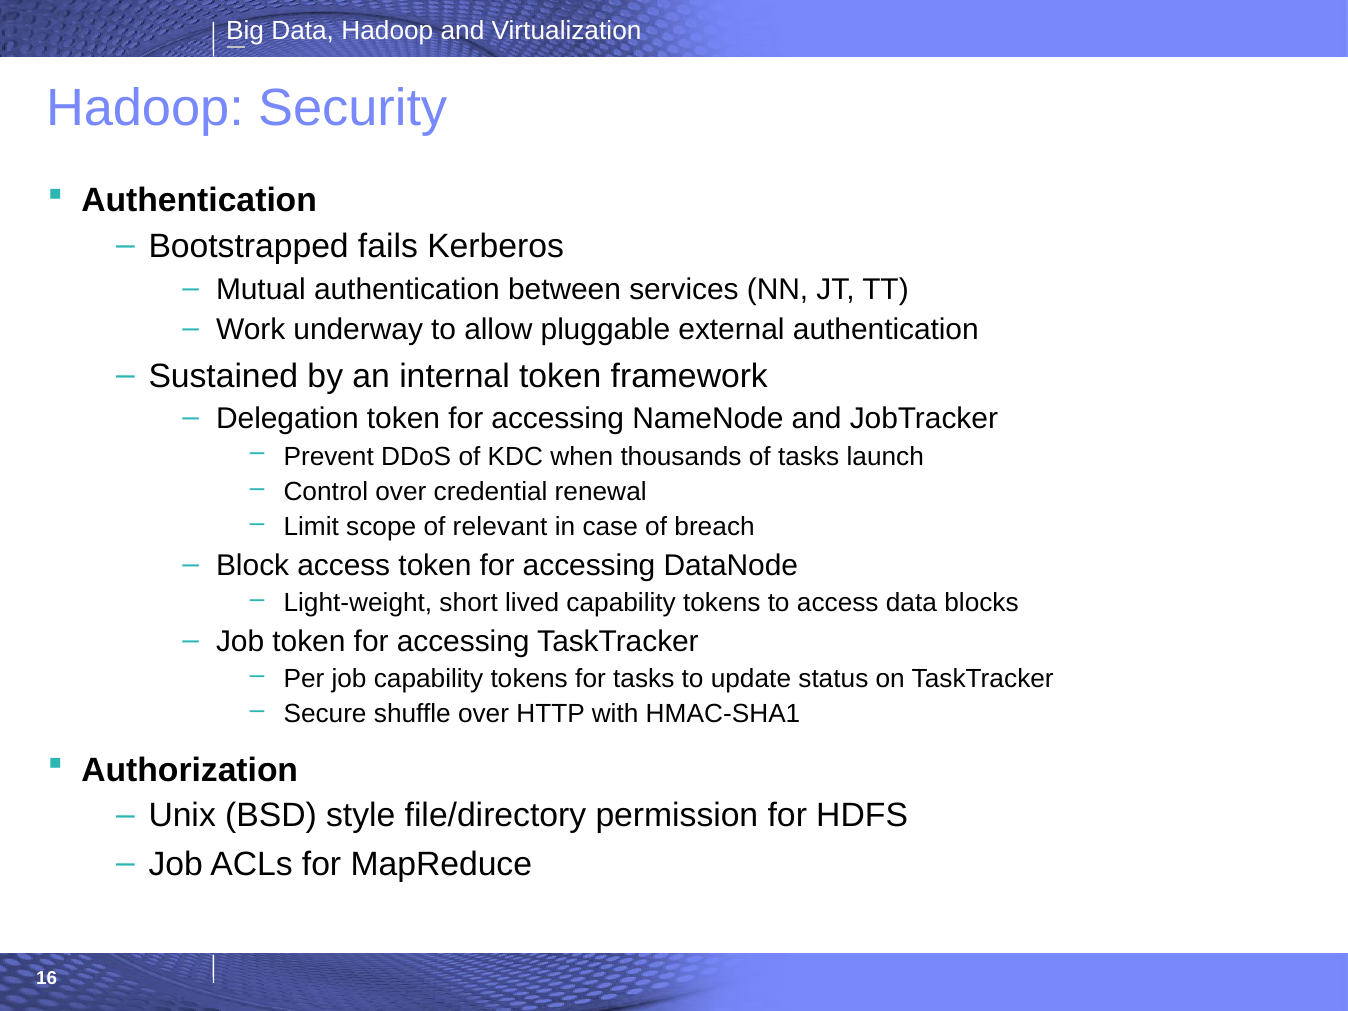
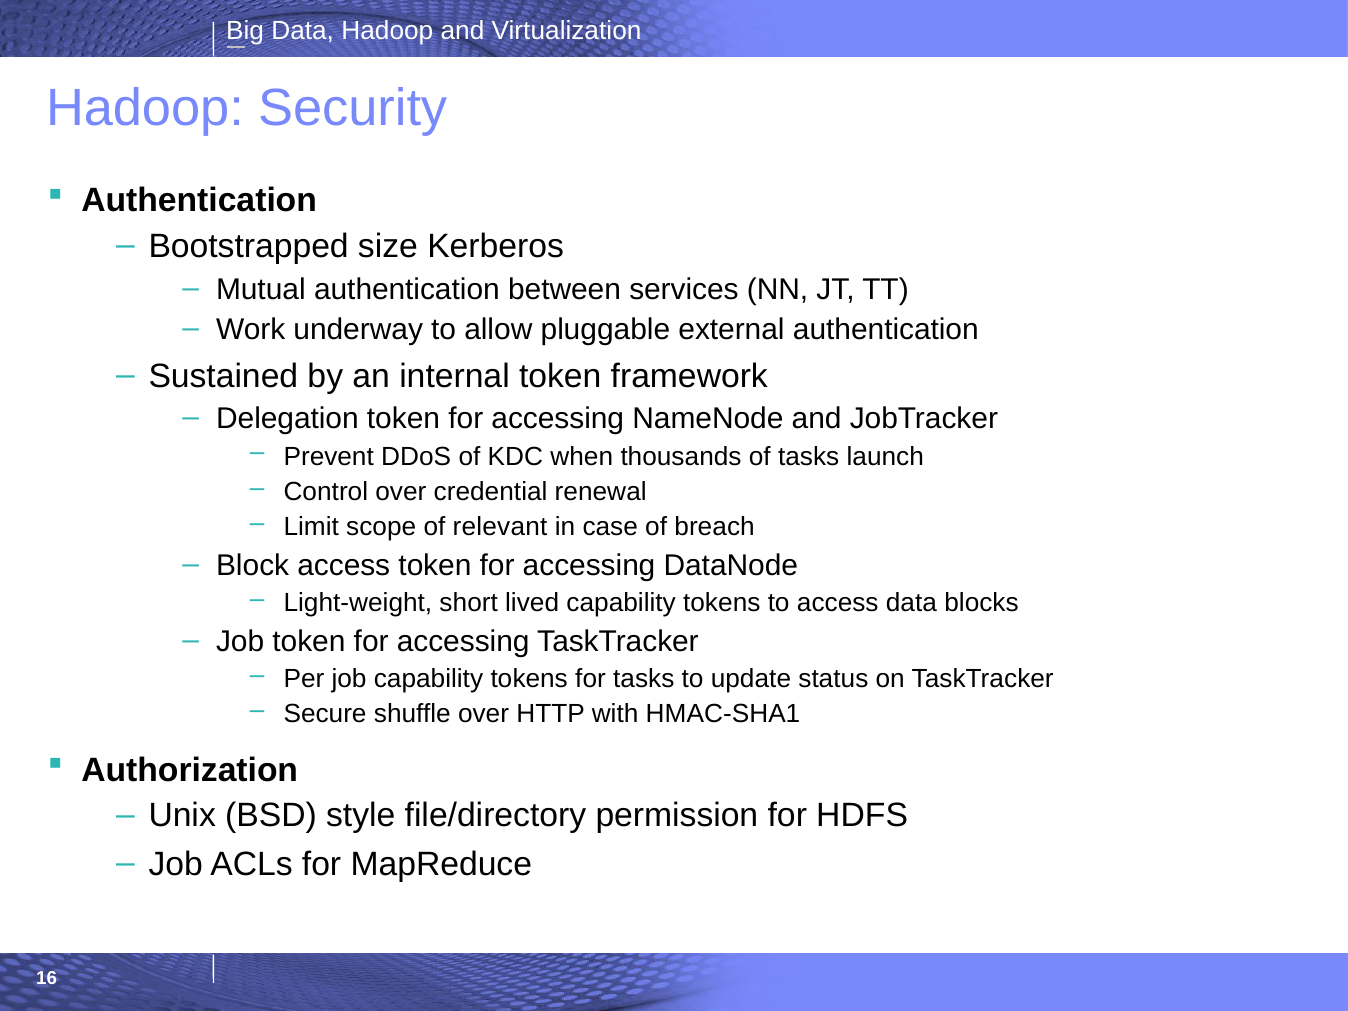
fails: fails -> size (388, 246)
